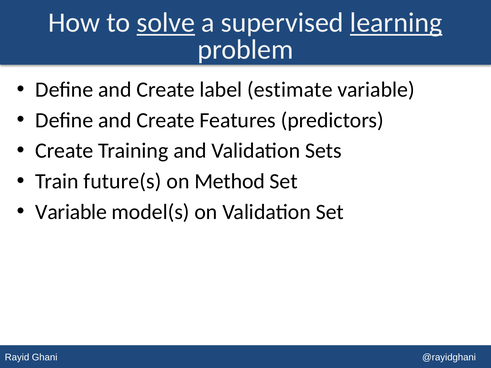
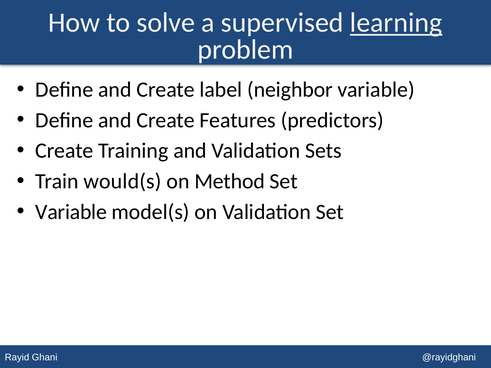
solve underline: present -> none (166, 23)
estimate: estimate -> neighbor (290, 90)
future(s: future(s -> would(s (123, 181)
